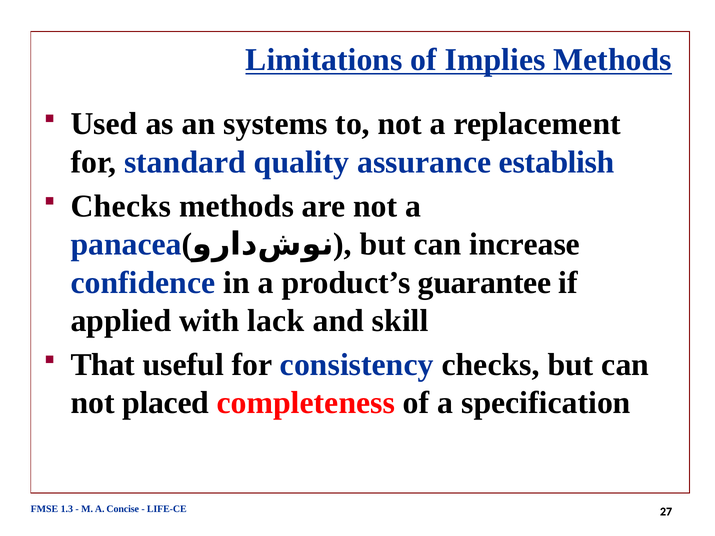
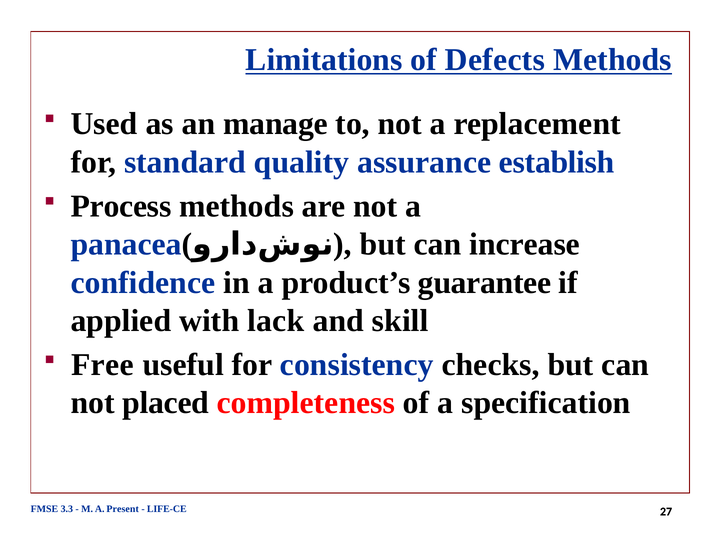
Implies: Implies -> Defects (495, 60)
systems: systems -> manage (276, 124)
Checks: Checks -> Process (121, 206)
That: That -> Free (103, 365)
1.3: 1.3 -> 3.3 (67, 509)
Concise: Concise -> Present (123, 509)
